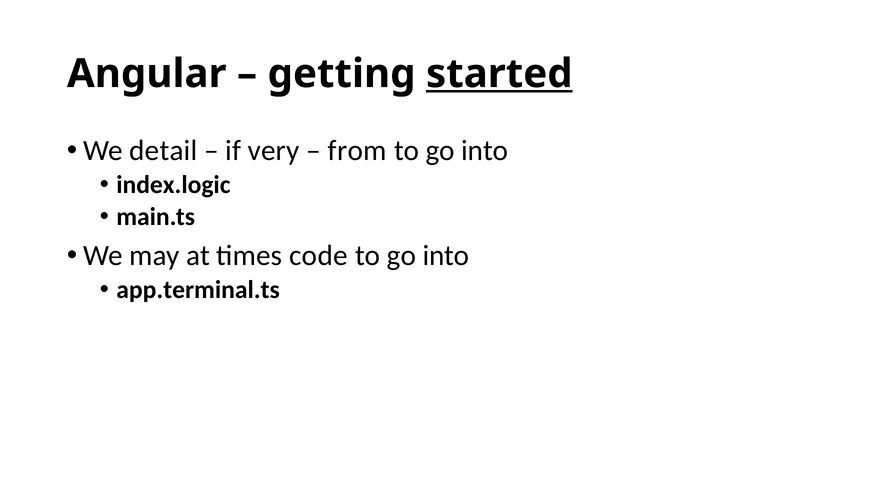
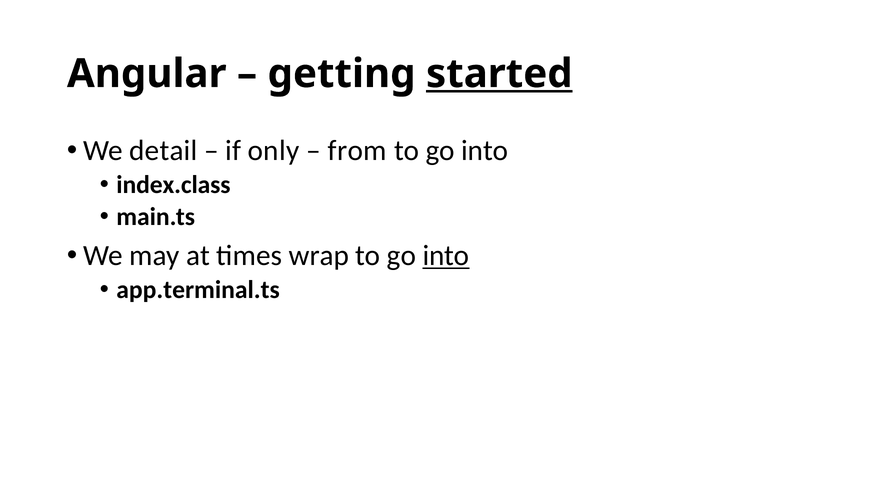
very: very -> only (274, 150)
index.logic: index.logic -> index.class (173, 185)
code: code -> wrap (319, 256)
into underline: none -> present (446, 256)
